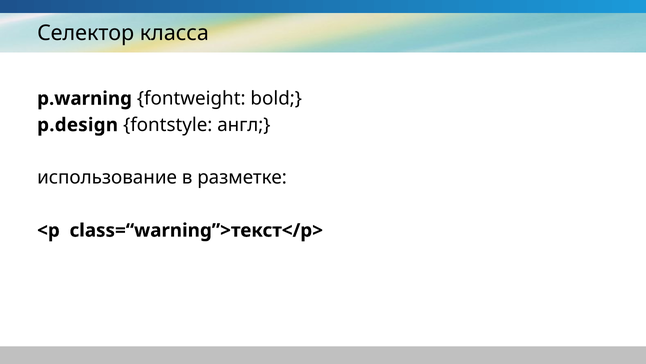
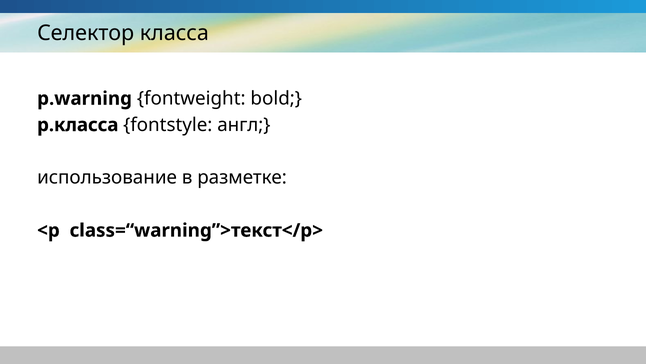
p.design: p.design -> p.класса (78, 125)
